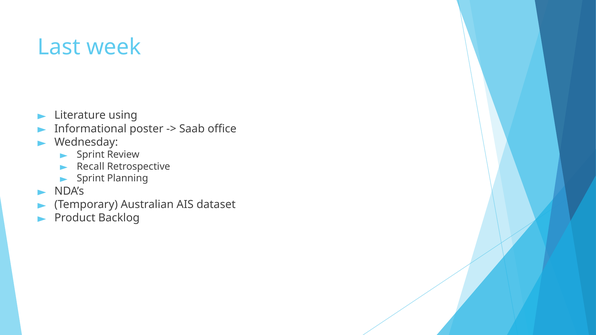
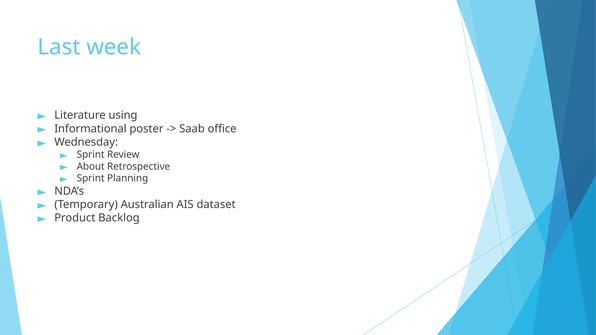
Recall: Recall -> About (91, 167)
